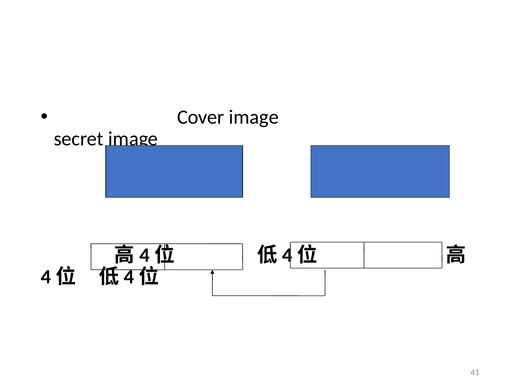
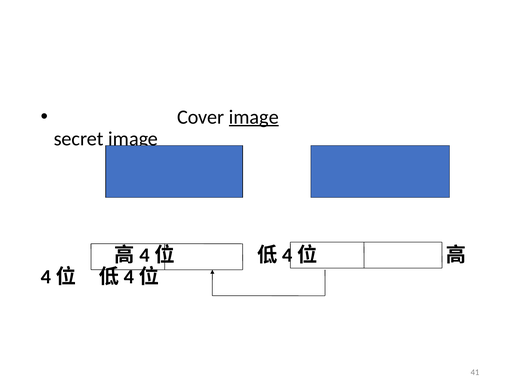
image underline: none -> present (254, 117)
